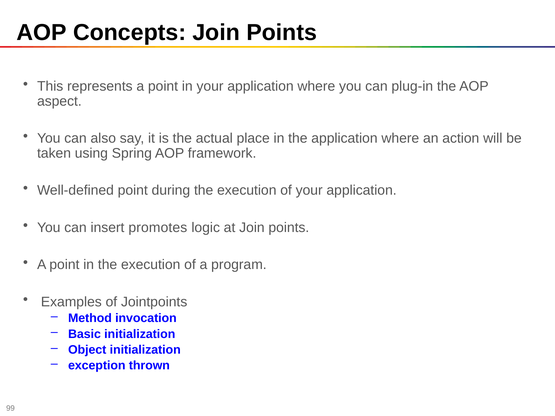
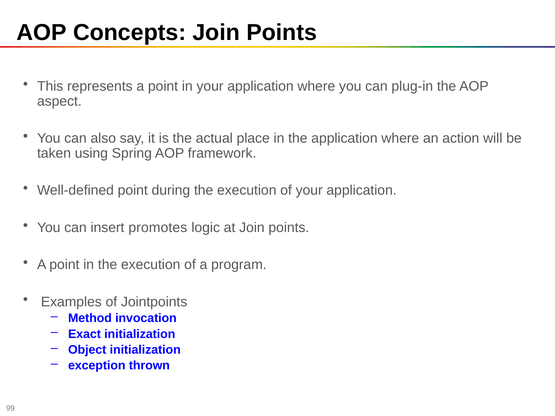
Basic: Basic -> Exact (84, 334)
